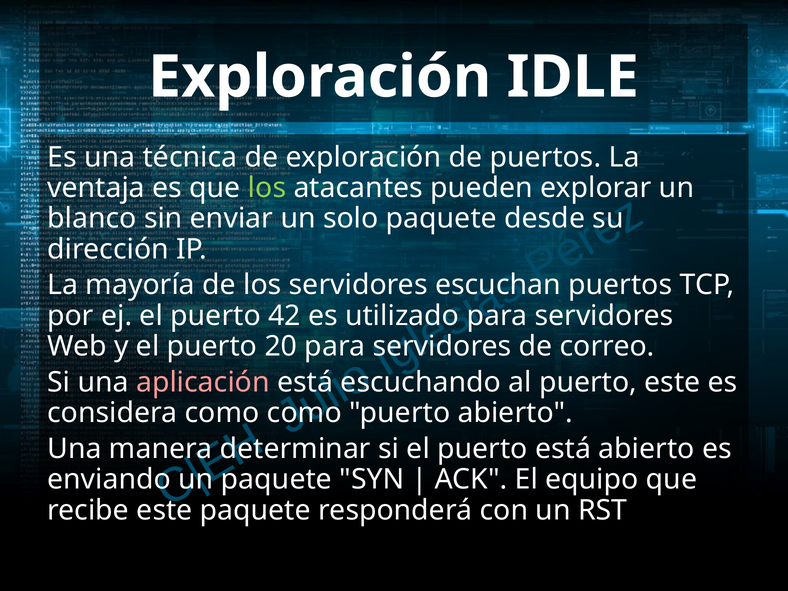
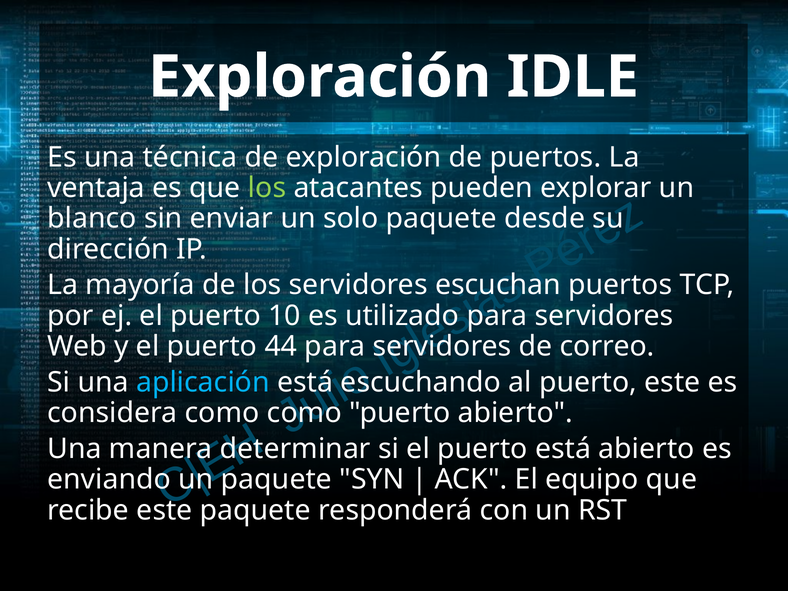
42: 42 -> 10 (284, 316)
20: 20 -> 44 (281, 347)
aplicación colour: pink -> light blue (203, 382)
